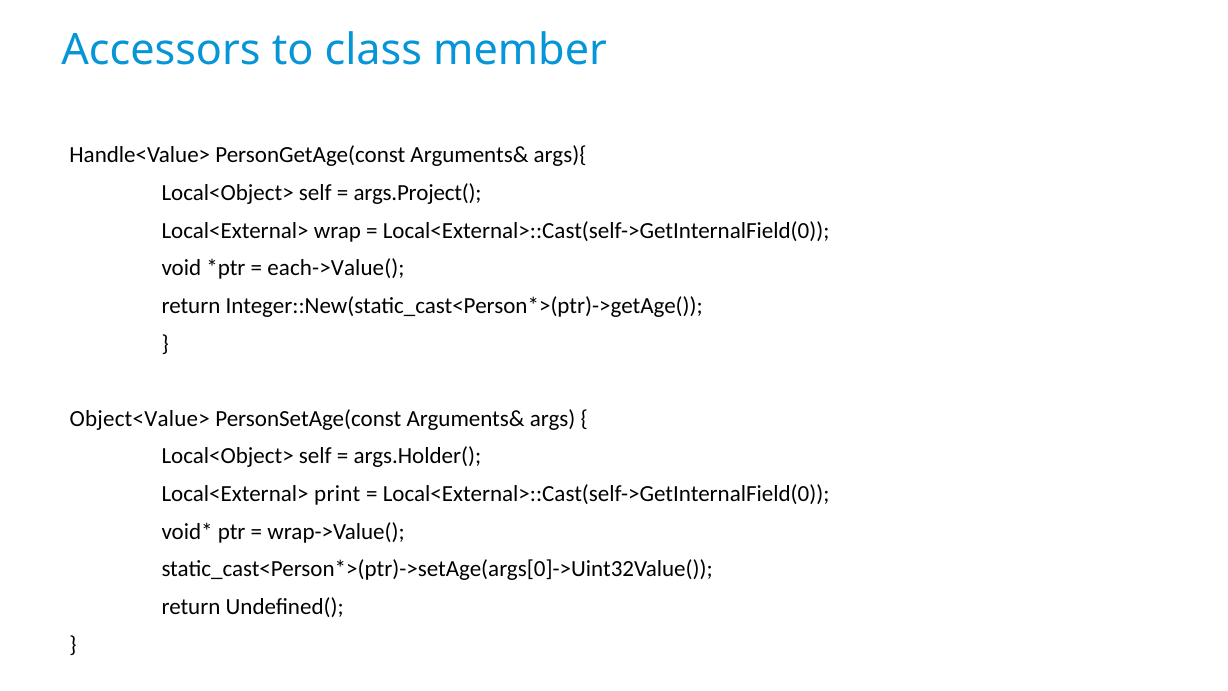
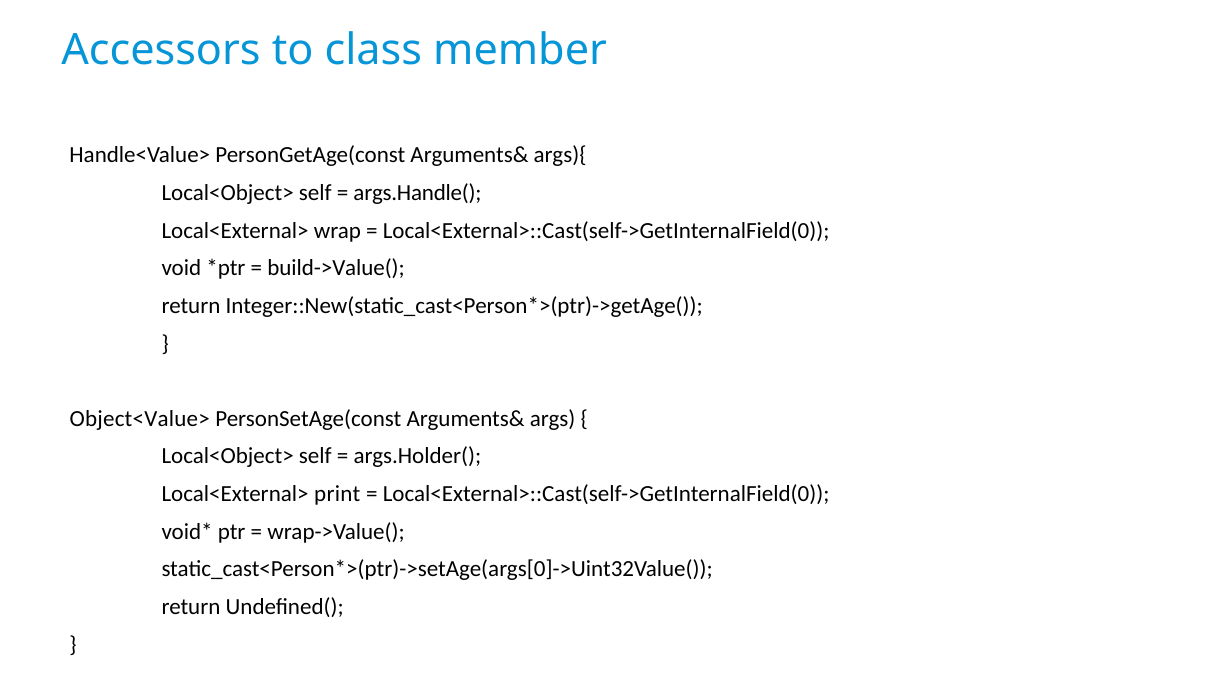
args.Project(: args.Project( -> args.Handle( (417, 193)
each->Value(: each->Value( -> build->Value( (336, 268)
